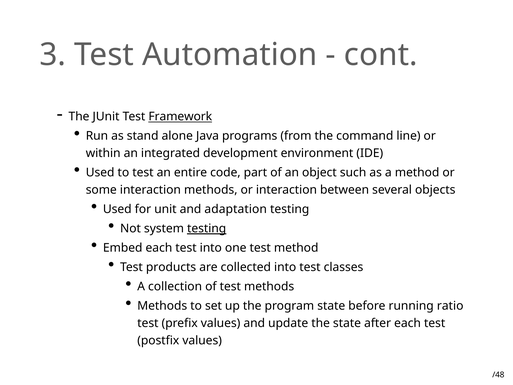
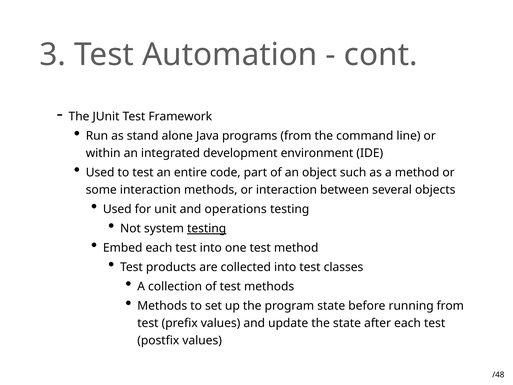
Framework underline: present -> none (180, 117)
adaptation: adaptation -> operations (236, 209)
running ratio: ratio -> from (450, 306)
